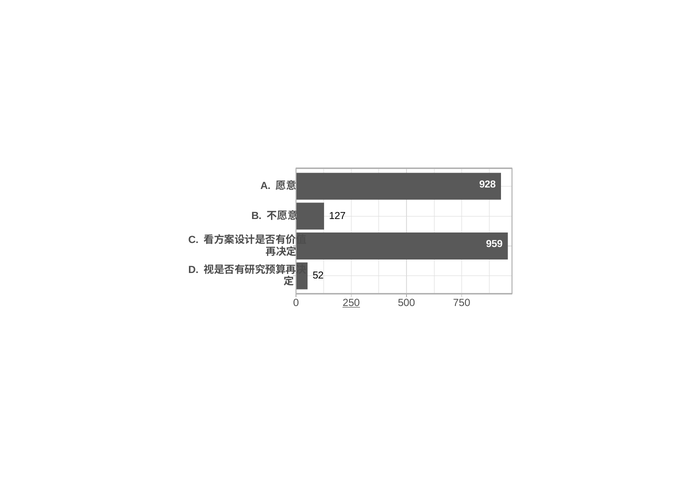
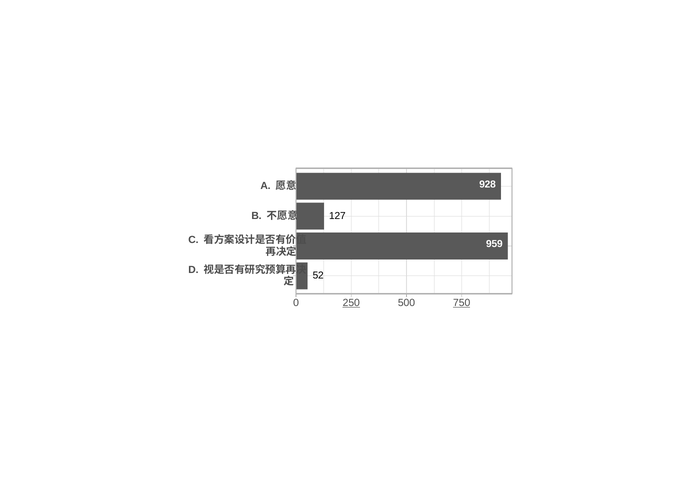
750 underline: none -> present (462, 303)
